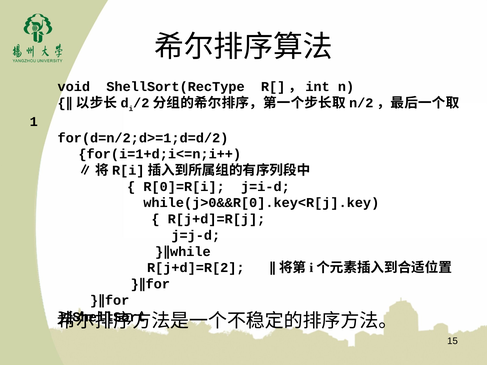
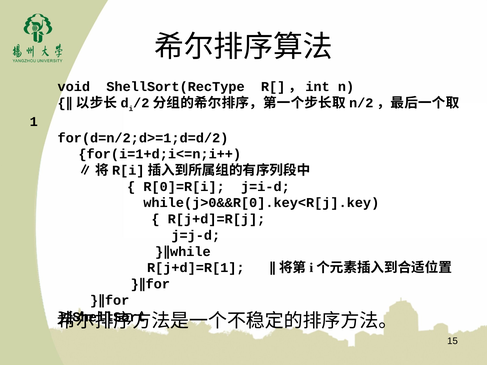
R[j+d]=R[2: R[j+d]=R[2 -> R[j+d]=R[1 (196, 268)
